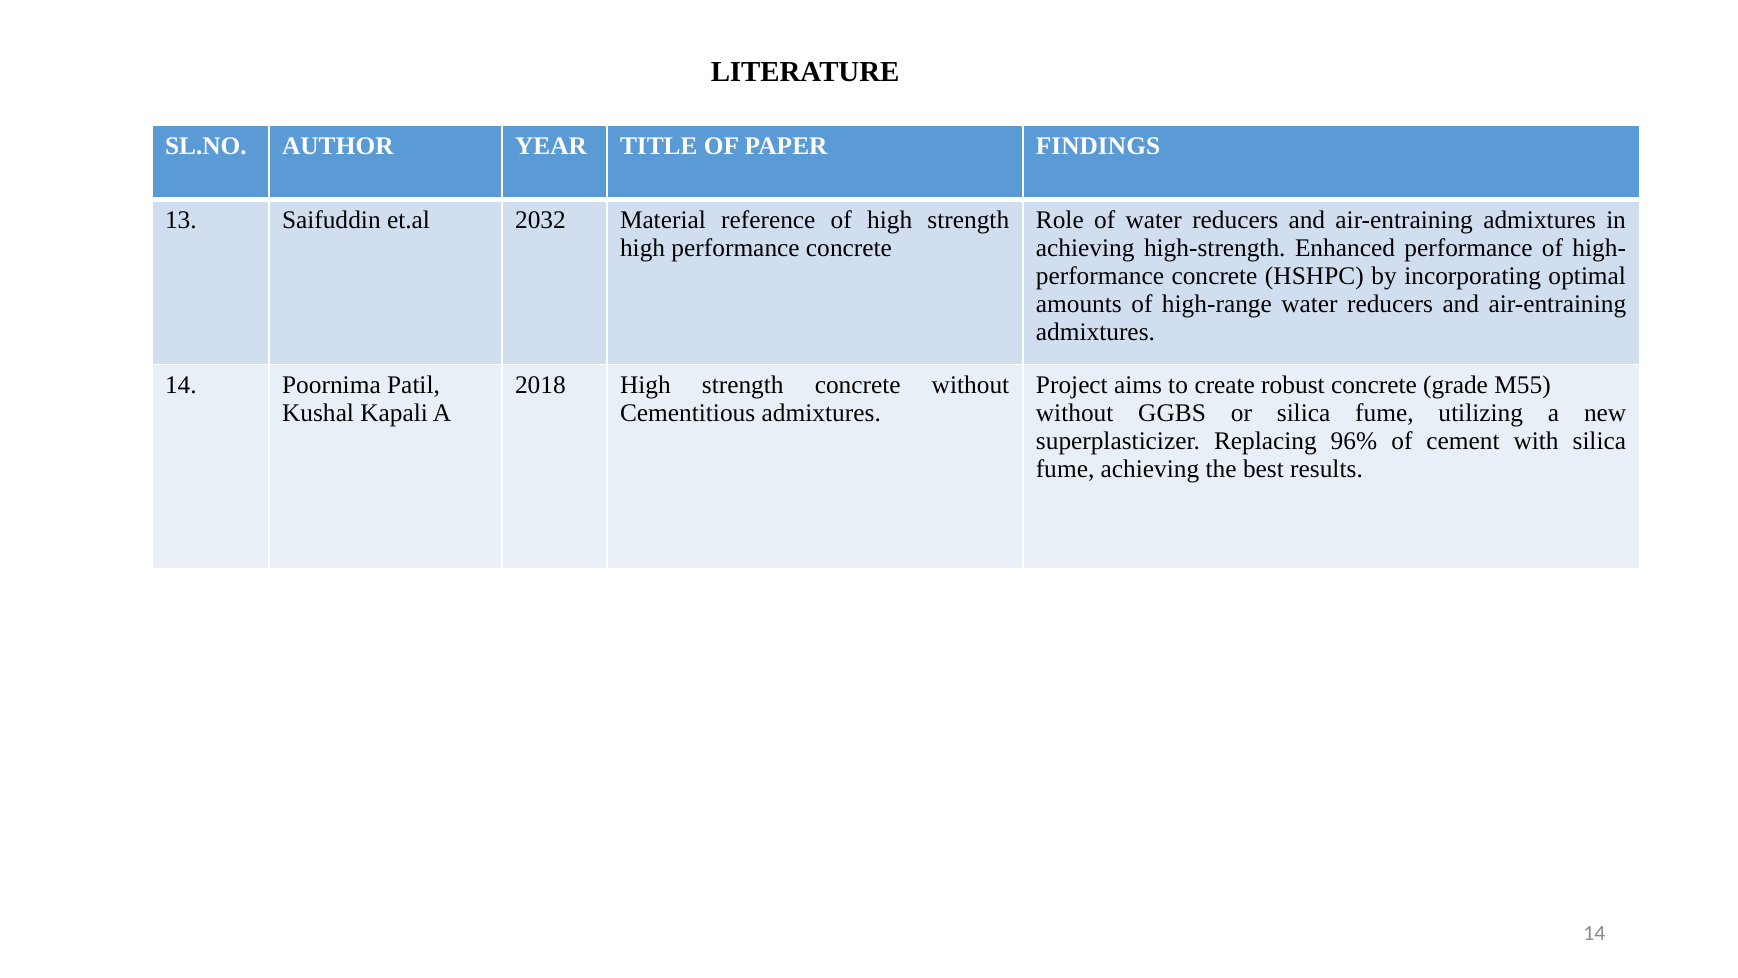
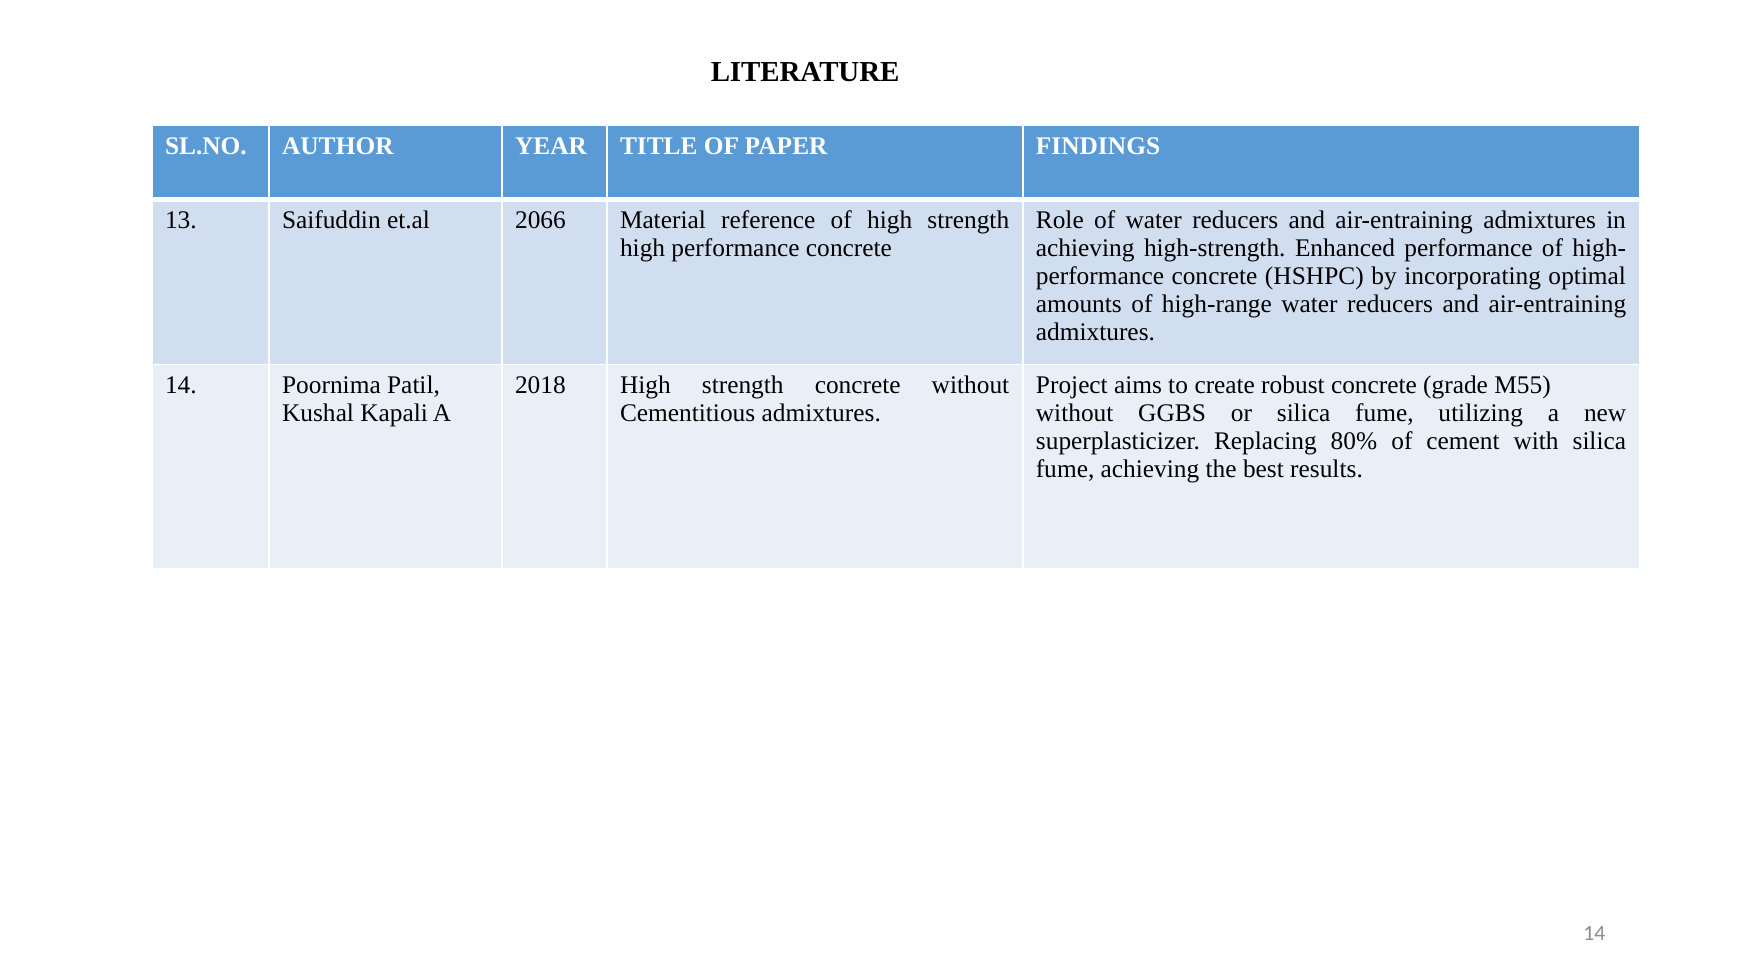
2032: 2032 -> 2066 (540, 220)
96%: 96% -> 80% (1354, 441)
